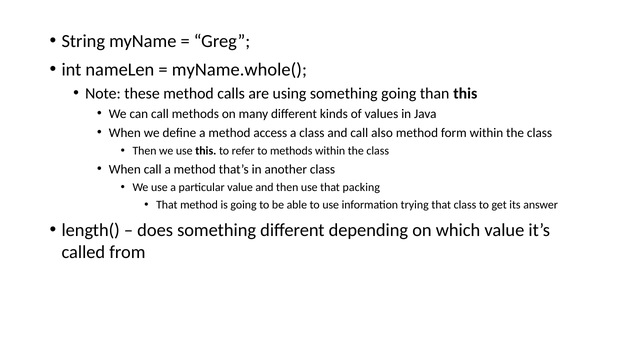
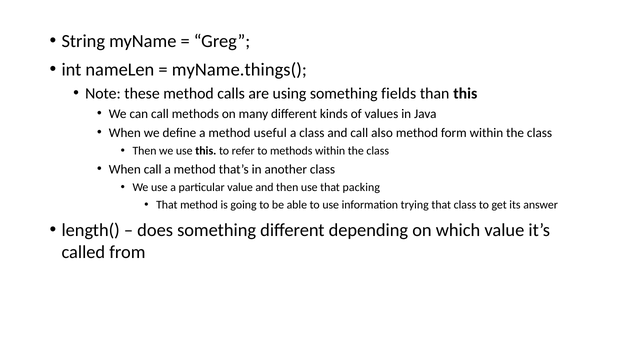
myName.whole(: myName.whole( -> myName.things( (239, 70)
something going: going -> fields (399, 93)
access: access -> useful (270, 133)
